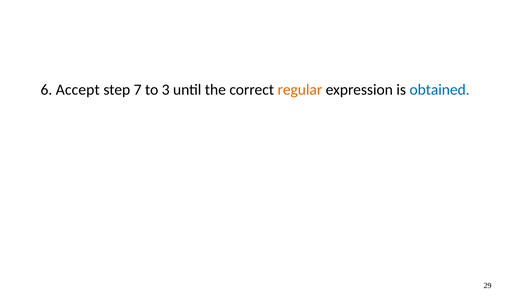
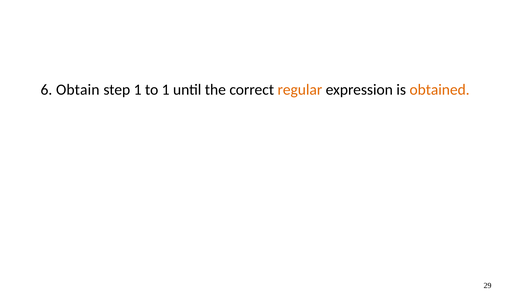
Accept: Accept -> Obtain (78, 90)
step 7: 7 -> 1 (138, 90)
to 3: 3 -> 1 (166, 90)
obtained colour: blue -> orange (440, 90)
